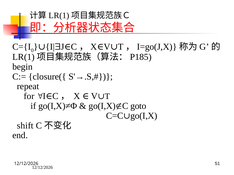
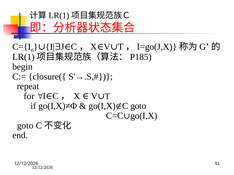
shift: shift -> goto (25, 126)
